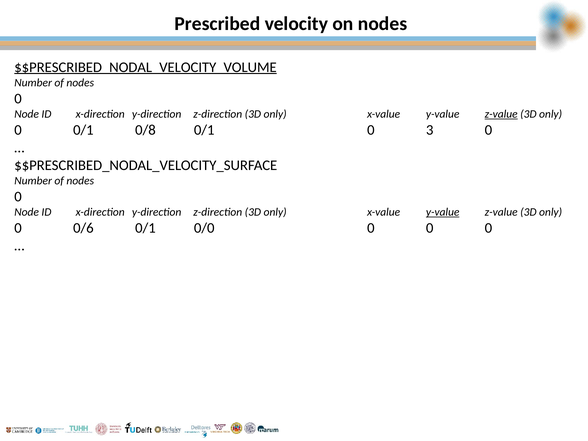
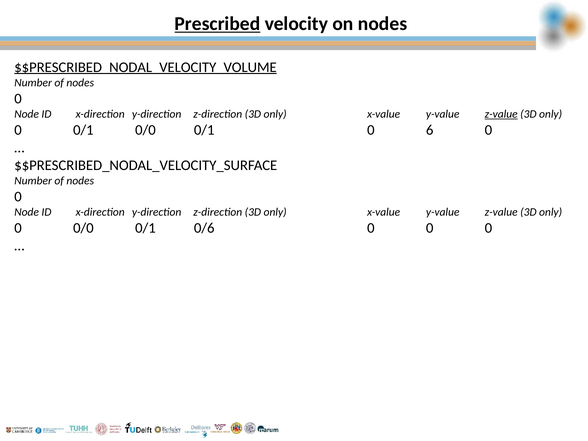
Prescribed underline: none -> present (217, 24)
0/1 0/8: 0/8 -> 0/0 (145, 130)
3: 3 -> 6 (430, 130)
y-value underline: present -> none (443, 212)
0 0/6: 0/6 -> 0/0 (83, 228)
0/0: 0/0 -> 0/6 (204, 228)
